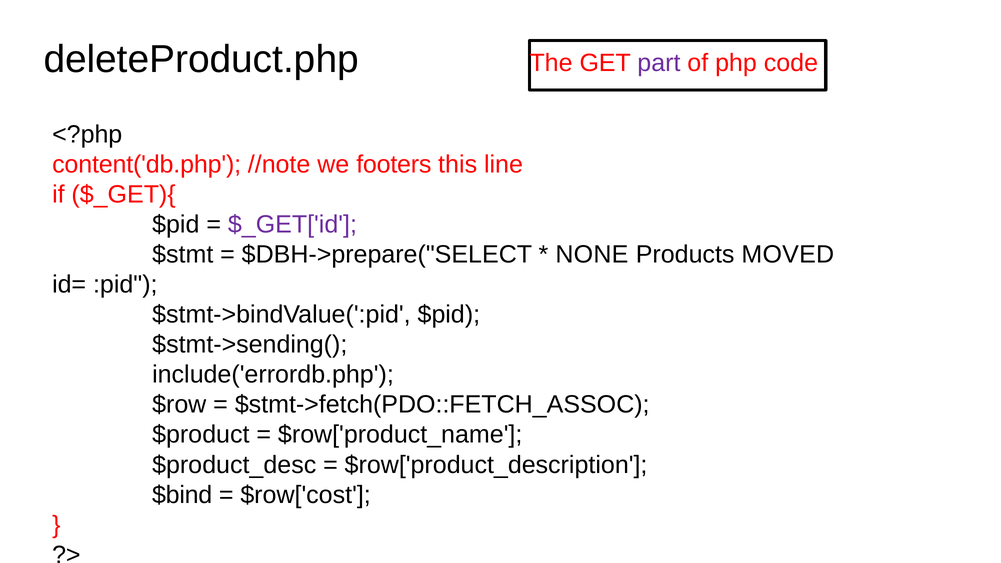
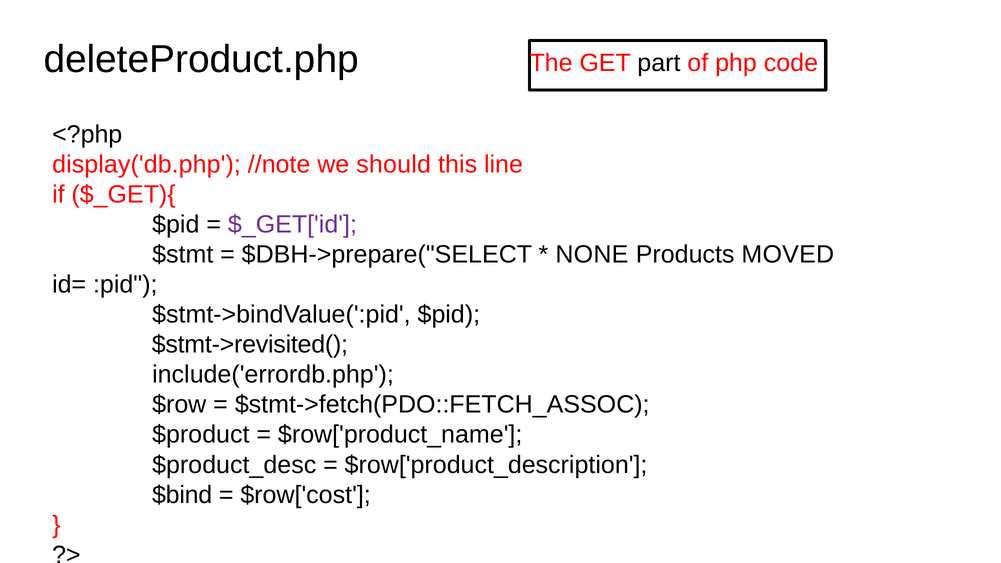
part colour: purple -> black (659, 63)
content('db.php: content('db.php -> display('db.php (147, 165)
footers: footers -> should (394, 165)
$stmt->sending(: $stmt->sending( -> $stmt->revisited( (250, 345)
